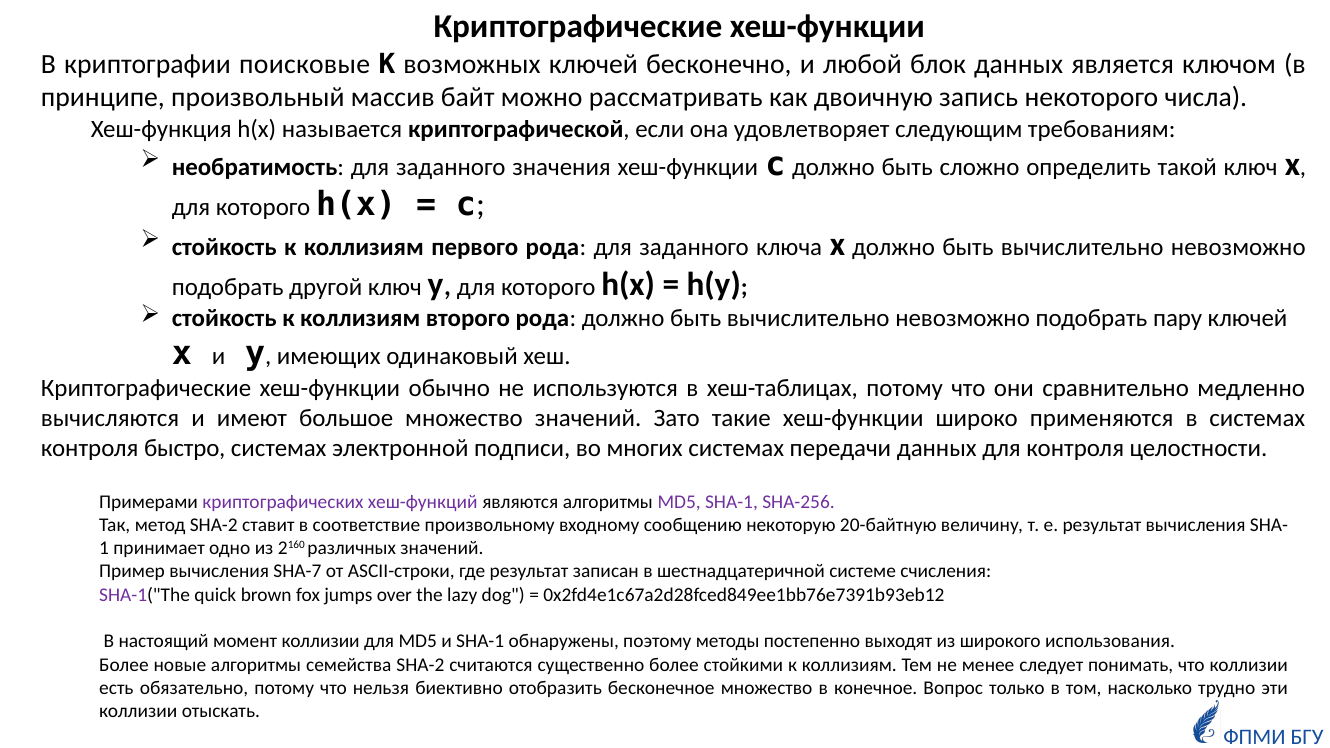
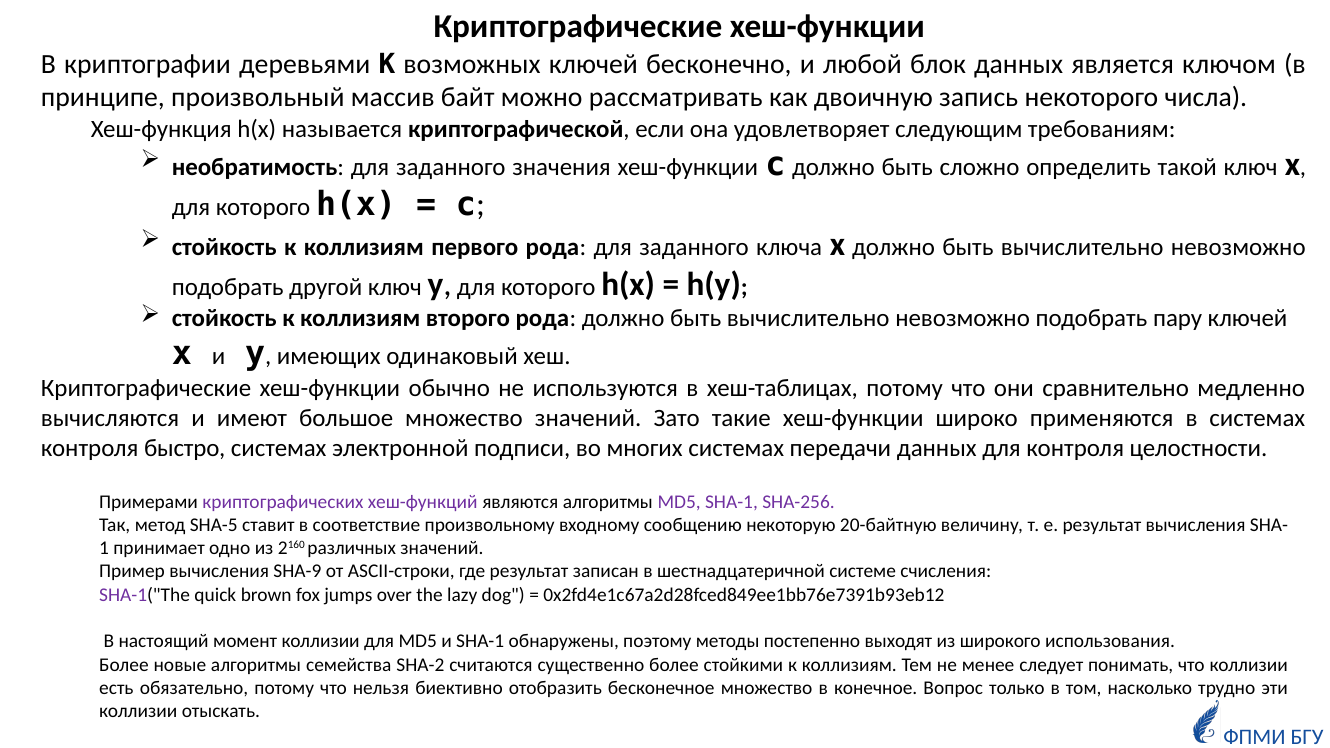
поисковые: поисковые -> деревьями (305, 64)
метод SHA-2: SHA-2 -> SHA-5 (214, 525)
SHA-7: SHA-7 -> SHA-9 (297, 572)
